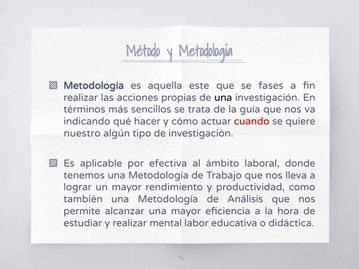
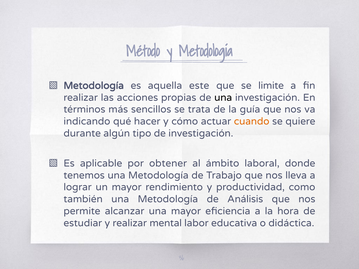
fases: fases -> limite (271, 86)
cuando colour: red -> orange (252, 122)
nuestro: nuestro -> durante (82, 133)
efectiva: efectiva -> obtener (168, 163)
